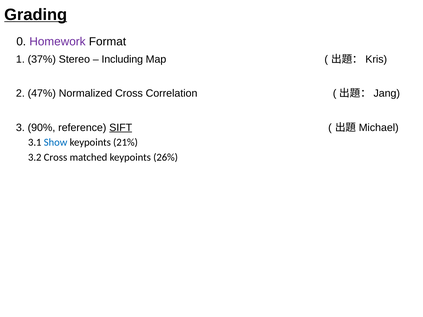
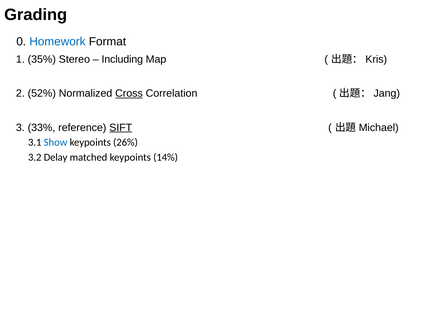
Grading underline: present -> none (36, 15)
Homework colour: purple -> blue (57, 42)
37%: 37% -> 35% (42, 59)
47%: 47% -> 52% (42, 93)
Cross underline: none -> present (129, 93)
90%: 90% -> 33% (41, 128)
21%: 21% -> 26% (125, 143)
3.2 Cross: Cross -> Delay (56, 157)
26%: 26% -> 14% (166, 157)
